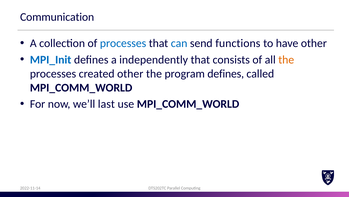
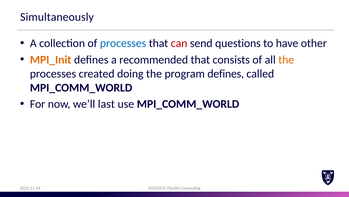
Communication: Communication -> Simultaneously (57, 17)
can colour: blue -> red (179, 43)
functions: functions -> questions (238, 43)
MPI_Init colour: blue -> orange (51, 59)
independently: independently -> recommended (154, 59)
created other: other -> doing (130, 73)
